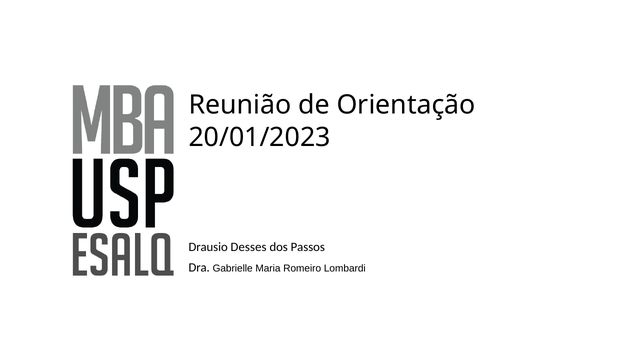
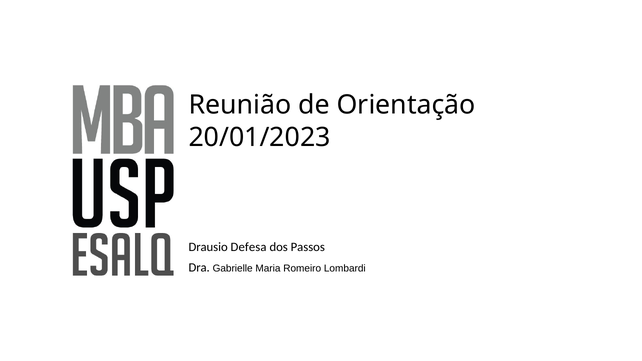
Desses: Desses -> Defesa (249, 247)
